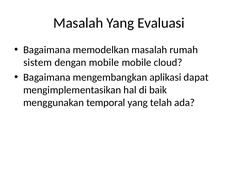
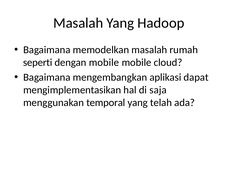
Evaluasi: Evaluasi -> Hadoop (161, 23)
sistem: sistem -> seperti (38, 63)
baik: baik -> saja (158, 90)
